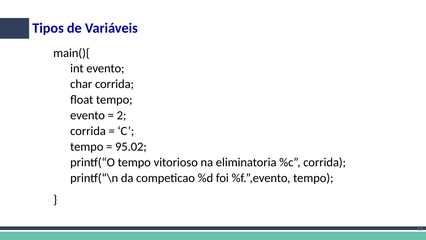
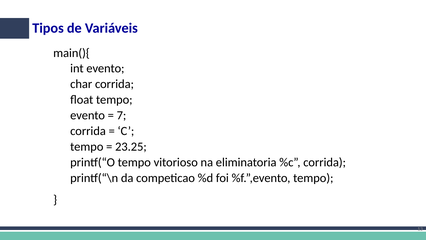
2: 2 -> 7 (122, 115)
95.02: 95.02 -> 23.25 (131, 146)
